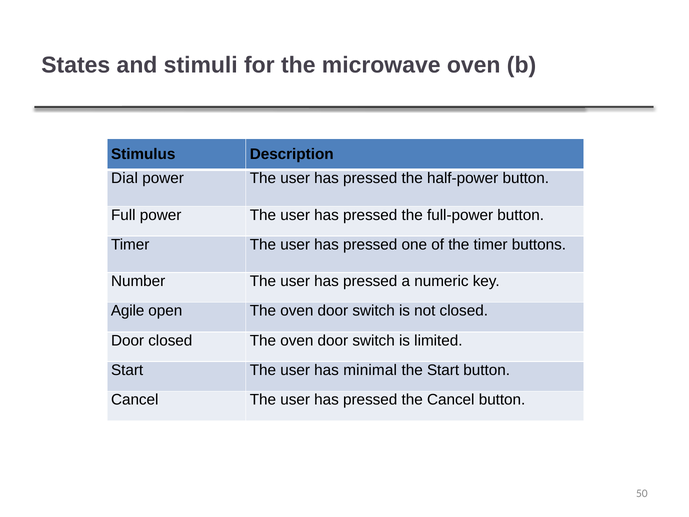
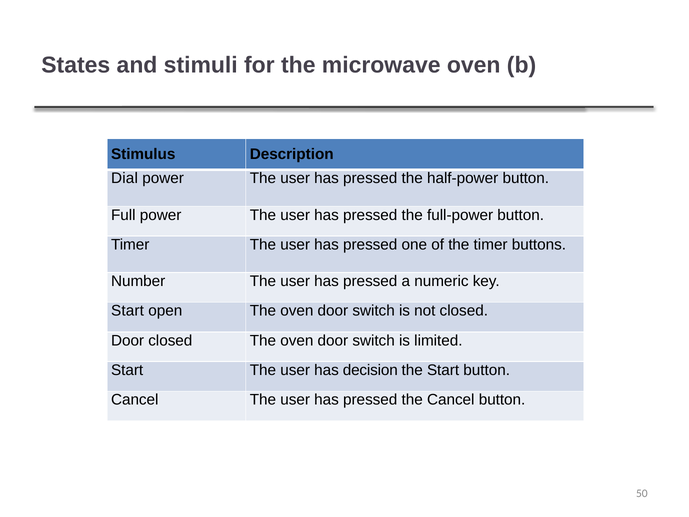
Agile: Agile -> Start (127, 311)
minimal: minimal -> decision (370, 370)
